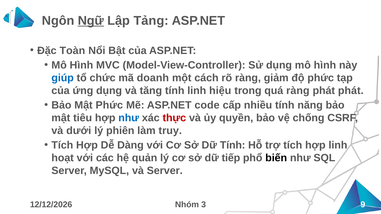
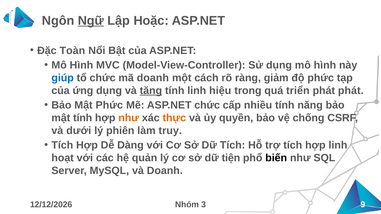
Tảng: Tảng -> Hoặc (151, 21)
tăng underline: none -> present (151, 91)
quá ràng: ràng -> triển (298, 91)
ASP.NET code: code -> chức (207, 105)
mật tiêu: tiêu -> tính (83, 118)
như colour: blue -> orange (129, 118)
thực colour: red -> orange (174, 118)
Dữ Tính: Tính -> Tích (233, 145)
tiếp: tiếp -> tiện (231, 158)
và Server: Server -> Doanh (165, 171)
